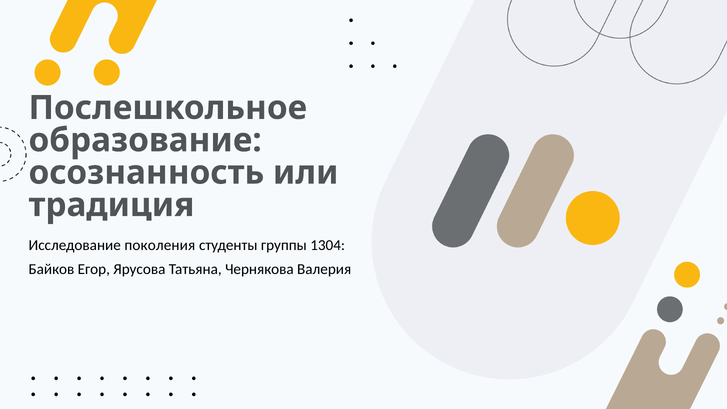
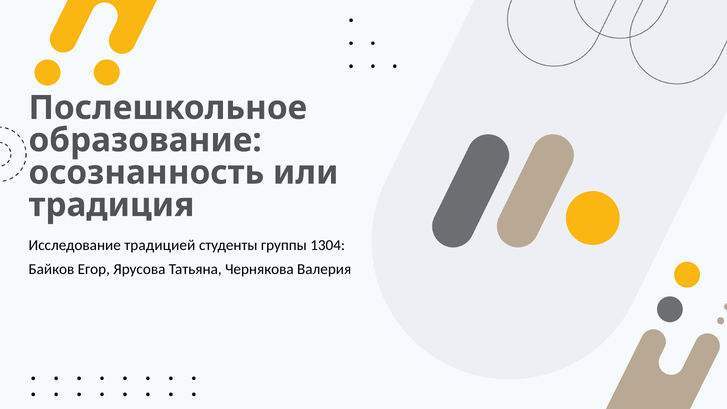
поколения: поколения -> традицией (160, 245)
